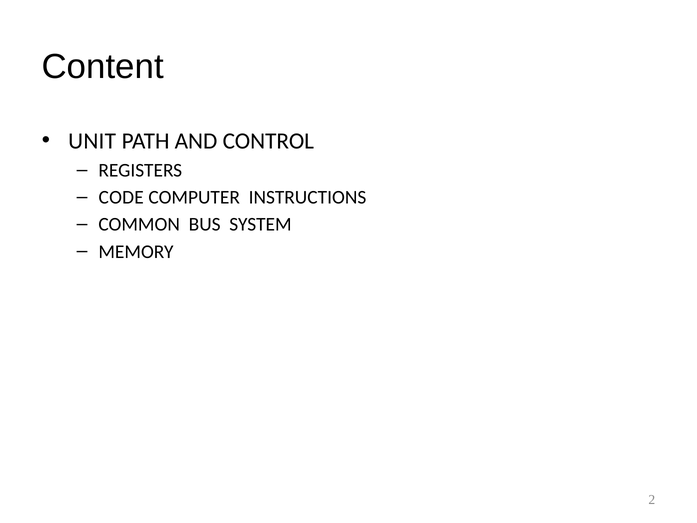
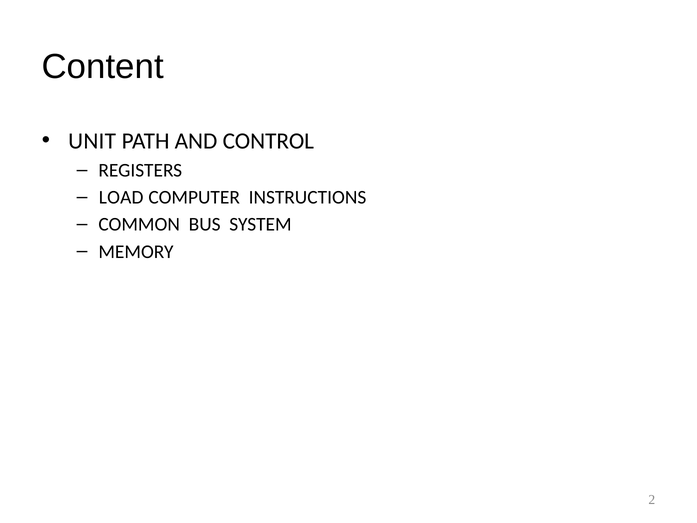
CODE: CODE -> LOAD (121, 197)
